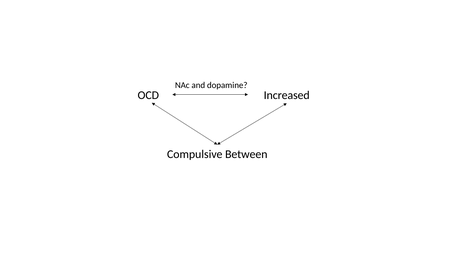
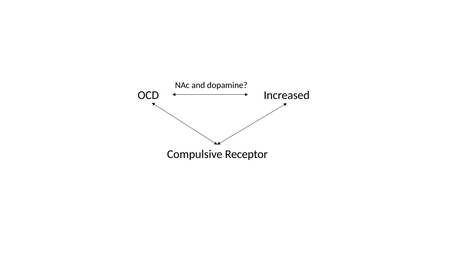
Between: Between -> Receptor (246, 154)
